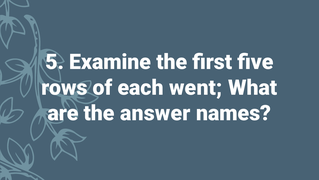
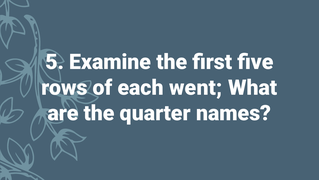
answer: answer -> quarter (155, 113)
